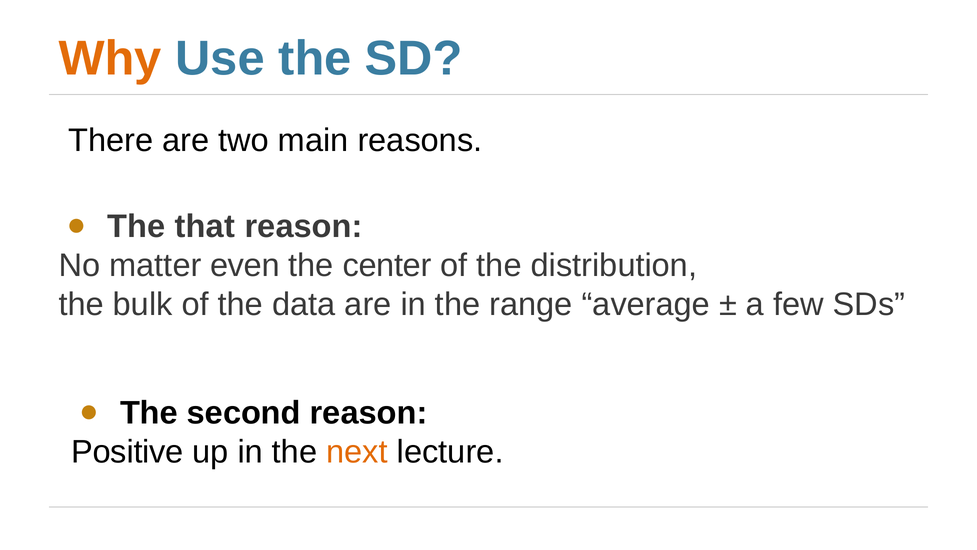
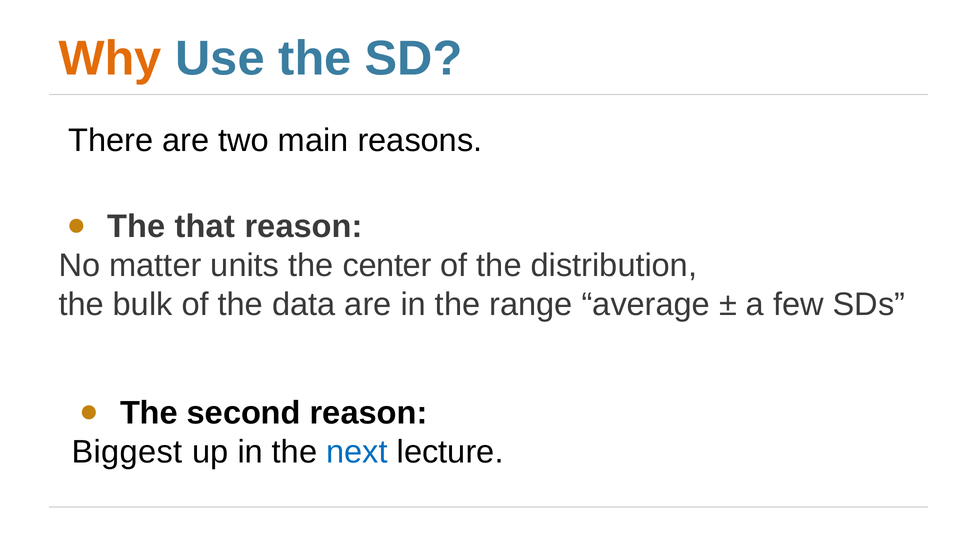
even: even -> units (245, 265)
Positive: Positive -> Biggest (127, 452)
next colour: orange -> blue (357, 452)
